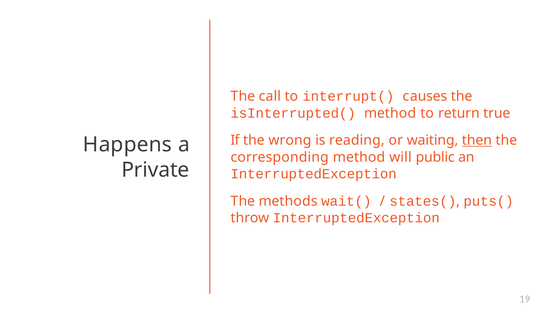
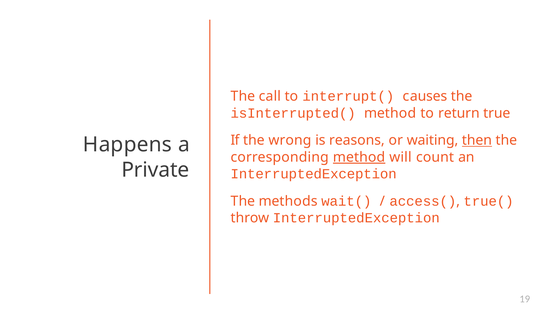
reading: reading -> reasons (357, 140)
method underline: none -> present (359, 157)
public: public -> count (435, 157)
states(: states( -> access( (423, 201)
puts(: puts( -> true( (489, 201)
